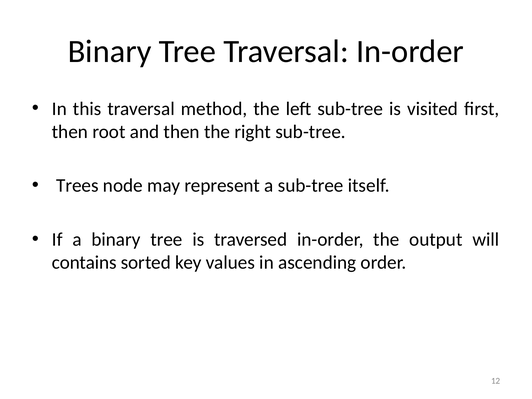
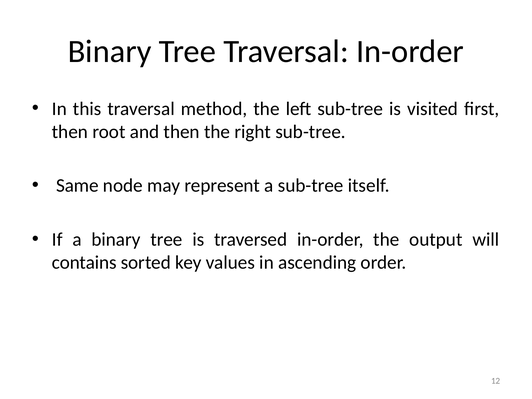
Trees: Trees -> Same (77, 186)
